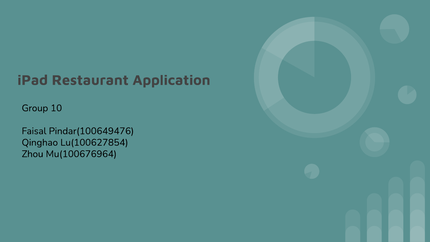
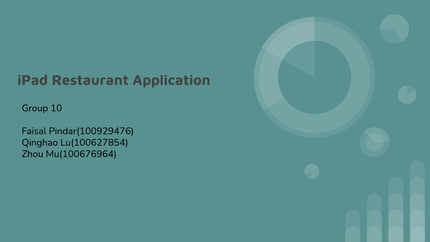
Pindar(100649476: Pindar(100649476 -> Pindar(100929476 (91, 131)
